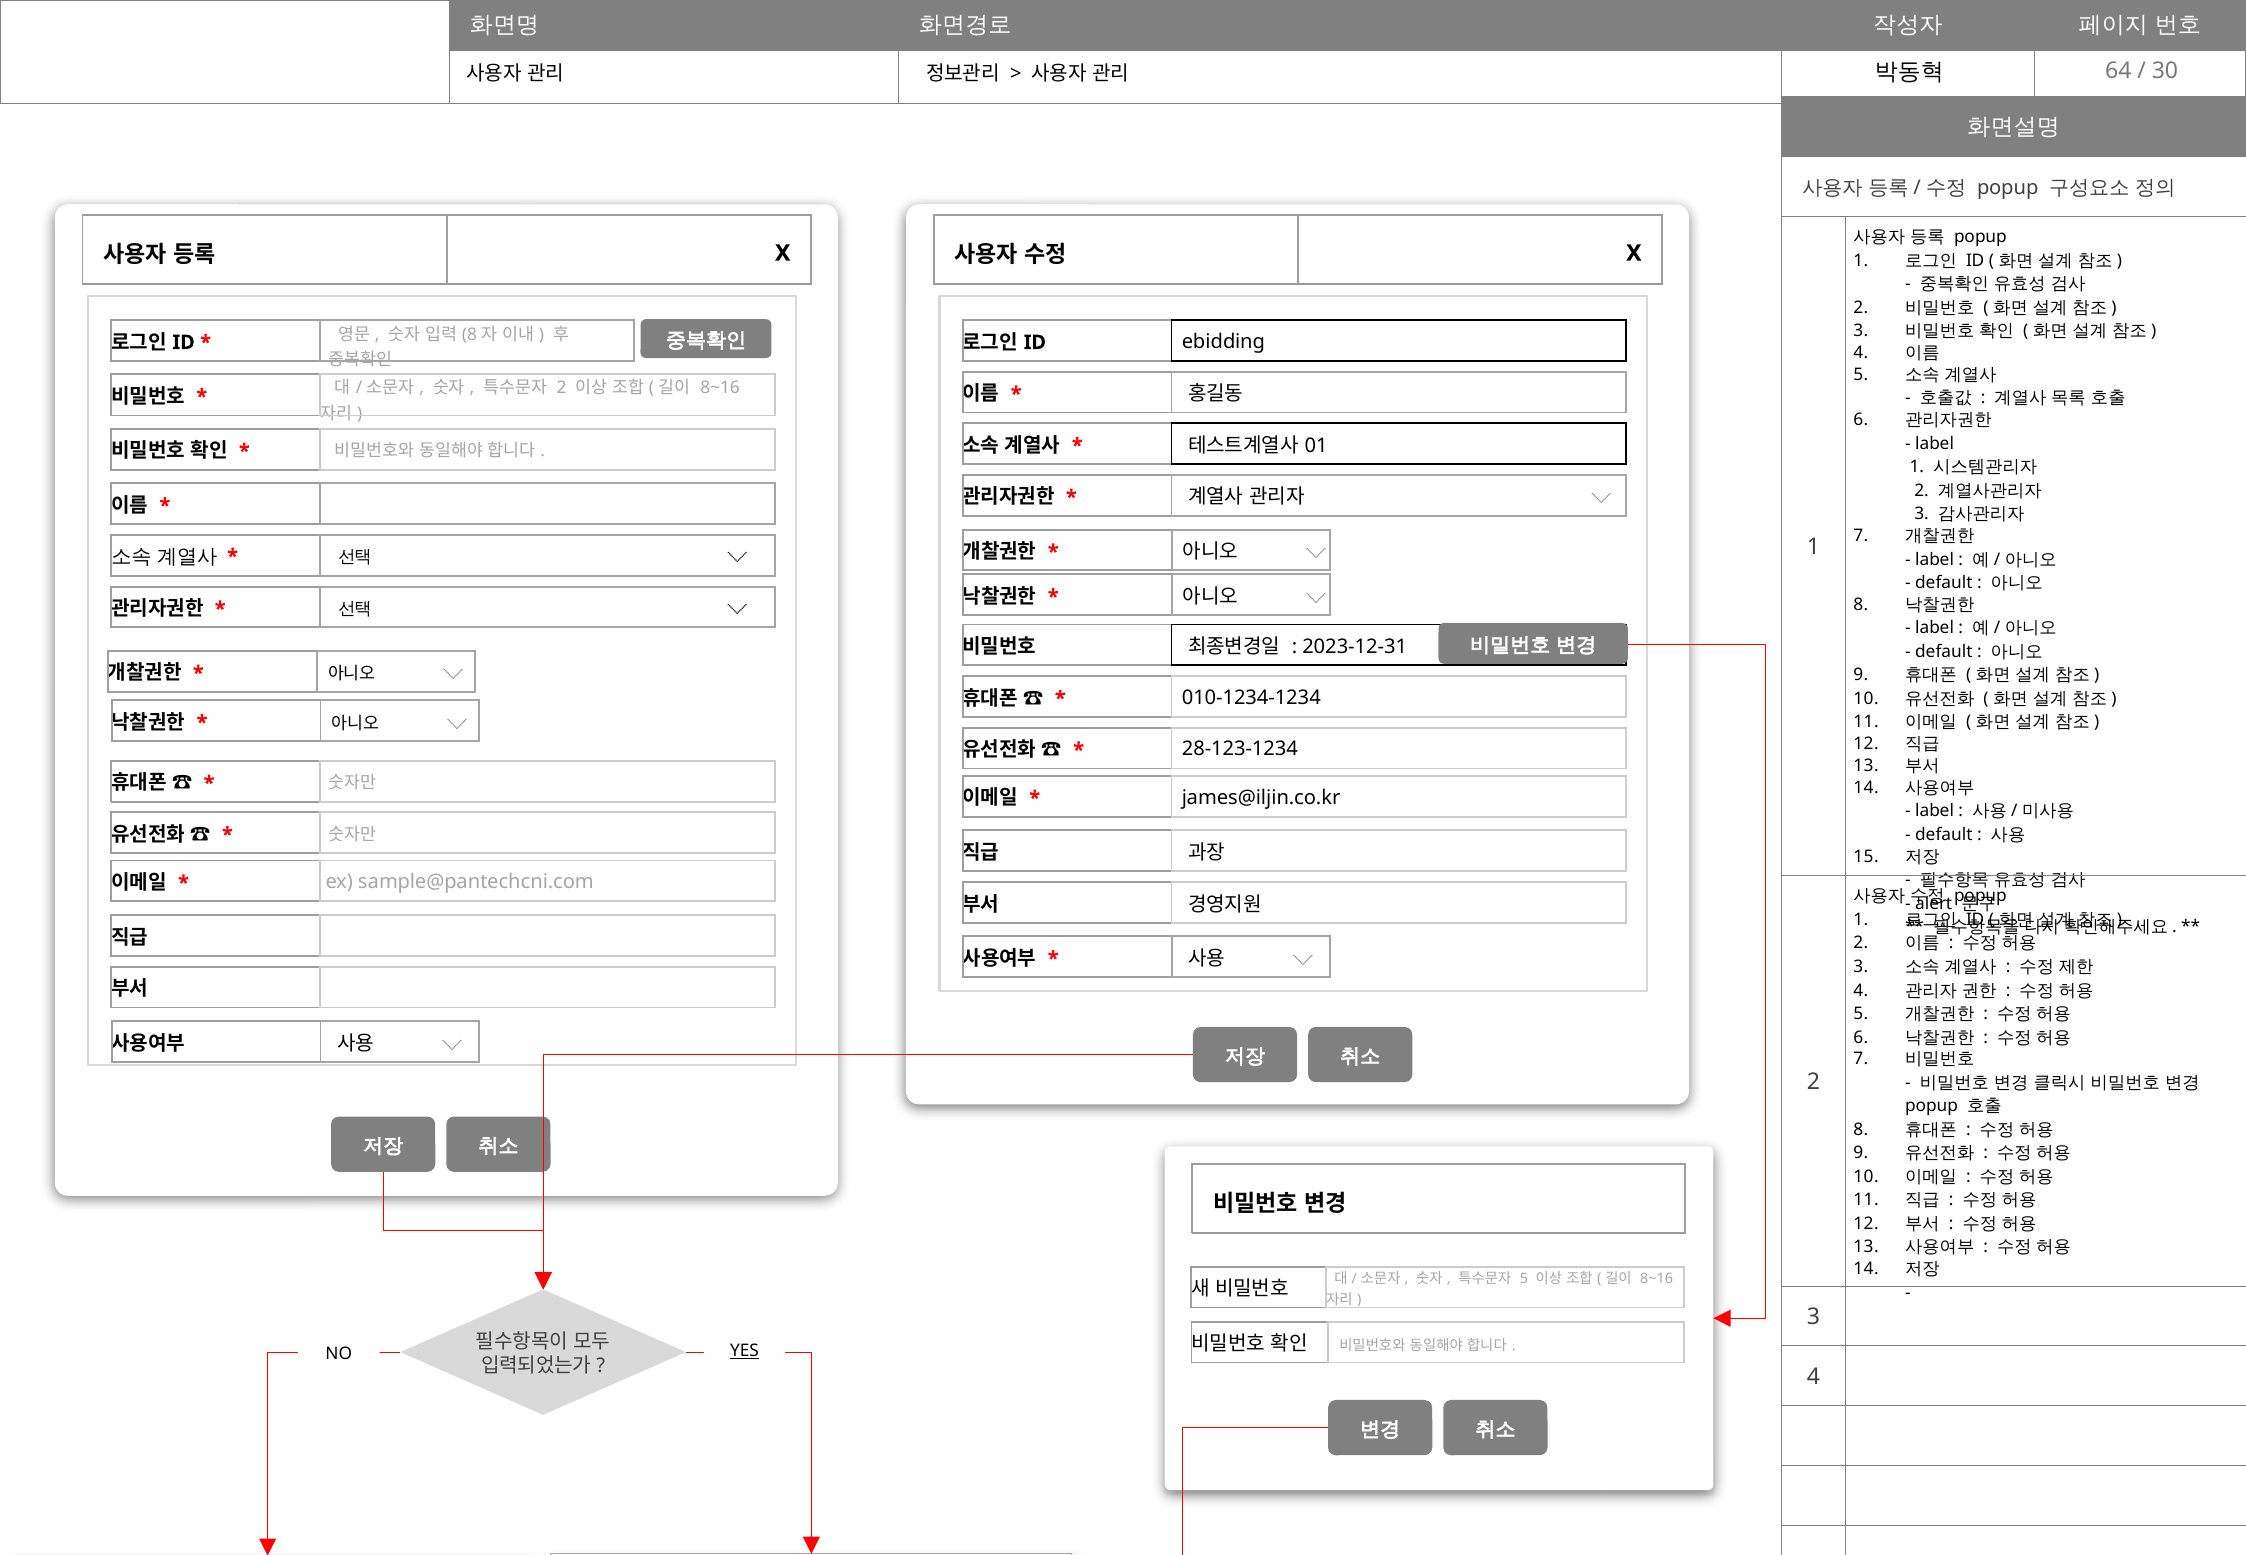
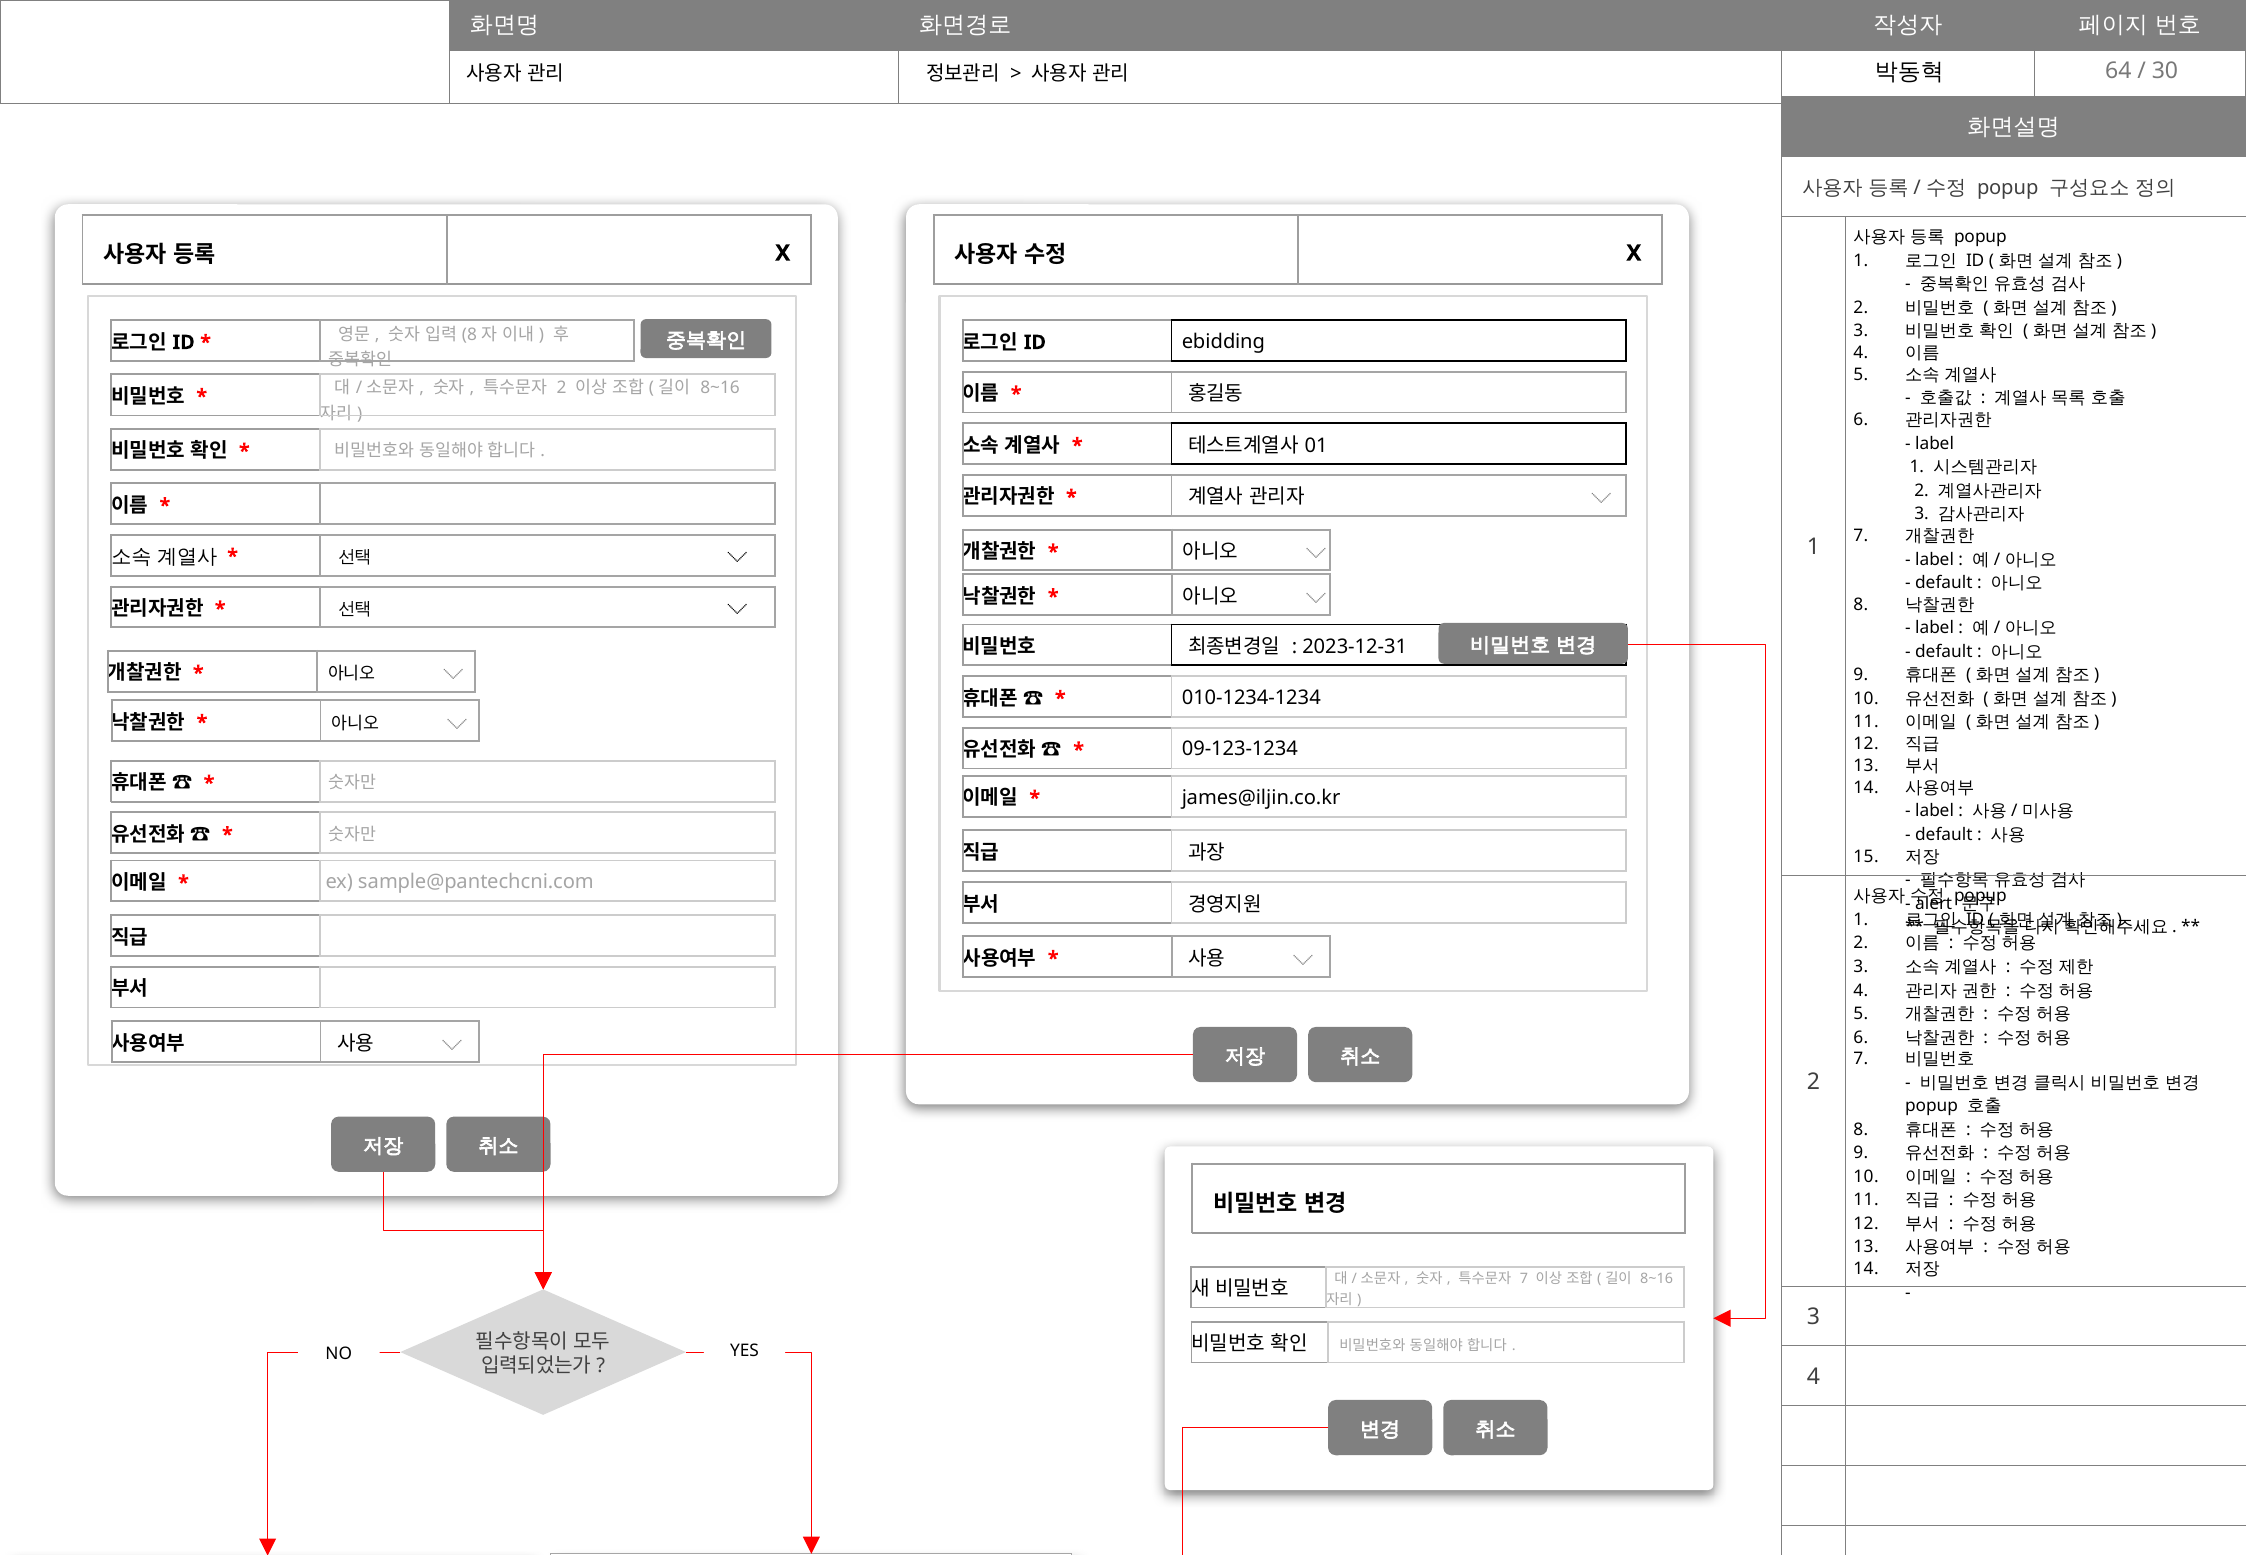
28-123-1234: 28-123-1234 -> 09-123-1234 (1240, 749)
5: 5 -> 7 (1524, 1279)
YES underline: present -> none (745, 1351)
